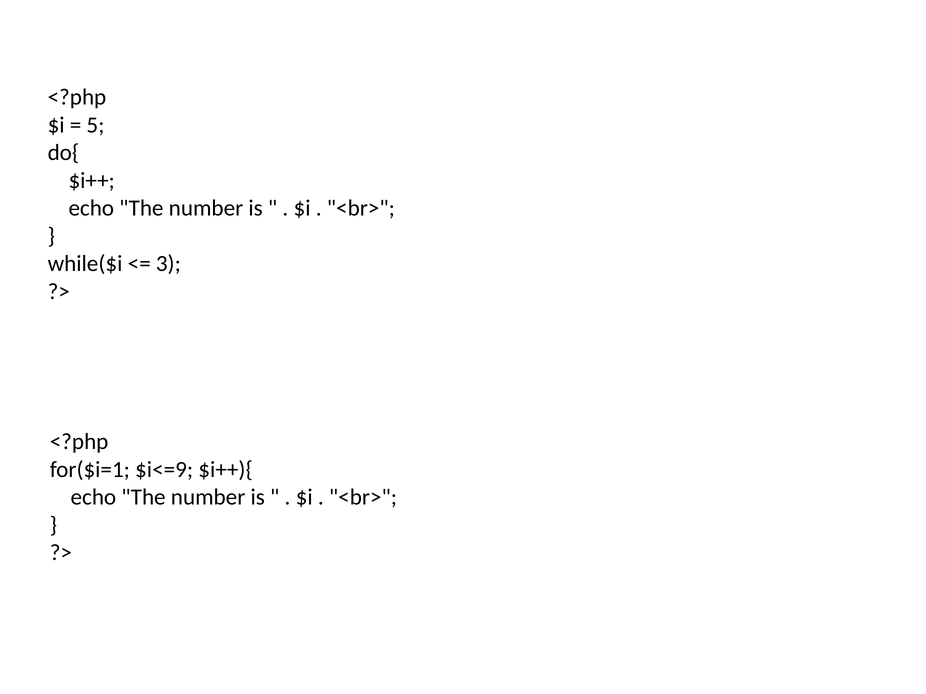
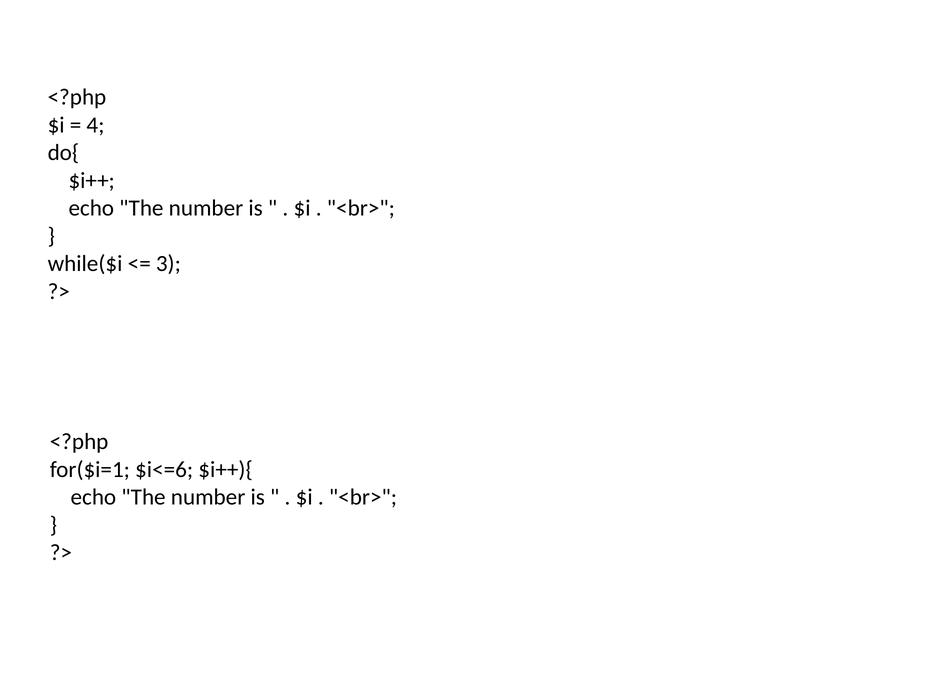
5: 5 -> 4 (95, 125)
$i<=9: $i<=9 -> $i<=6 (164, 470)
